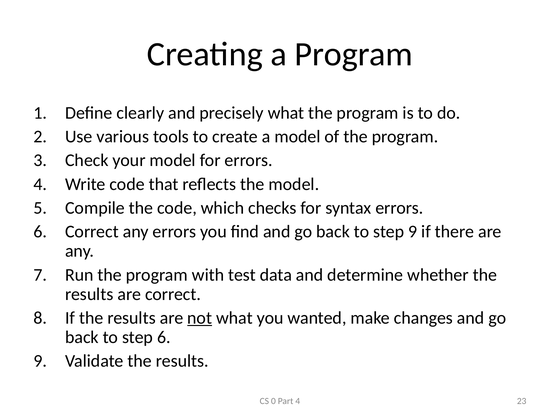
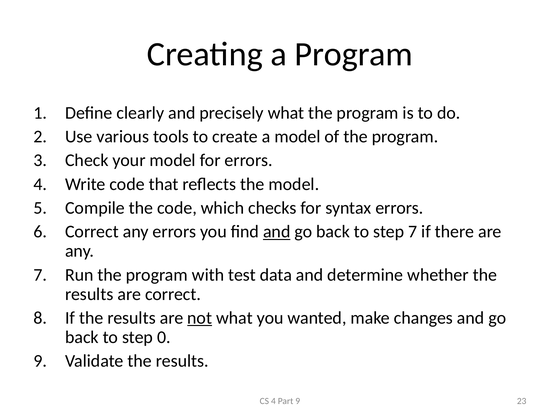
and underline: none -> present (277, 232)
step 9: 9 -> 7 (413, 232)
step 6: 6 -> 0 (164, 337)
CS 0: 0 -> 4 (273, 401)
Part 4: 4 -> 9 (298, 401)
